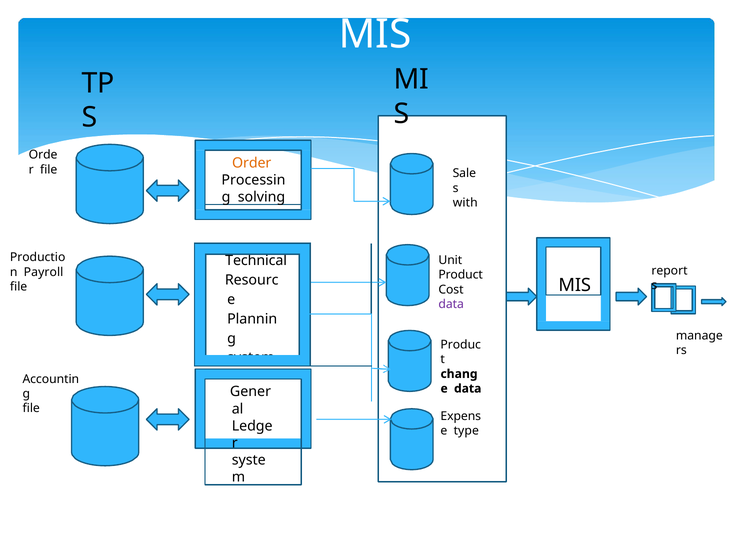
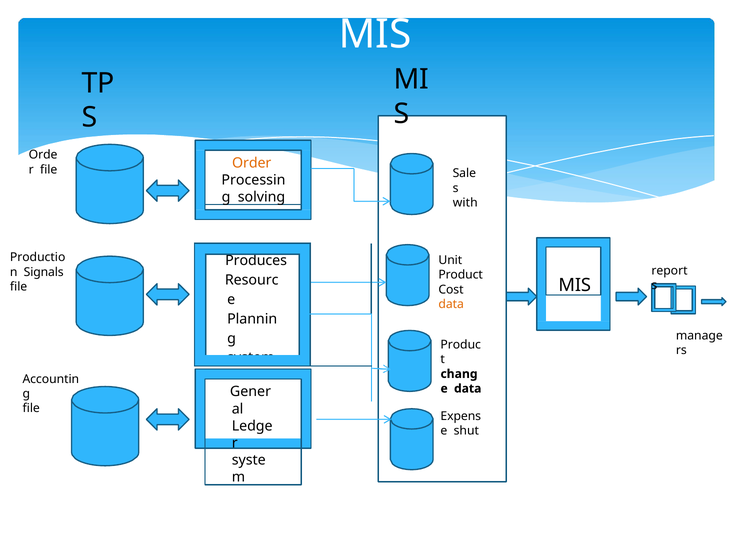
Technical: Technical -> Produces (256, 261)
Payroll: Payroll -> Signals (44, 272)
data colour: purple -> orange (451, 304)
type: type -> shut (466, 431)
